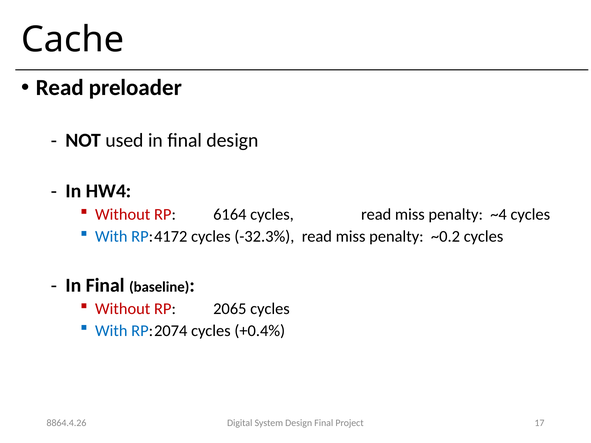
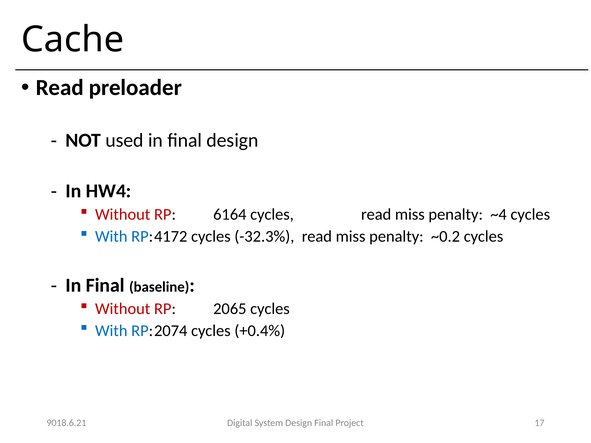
8864.4.26: 8864.4.26 -> 9018.6.21 (66, 423)
